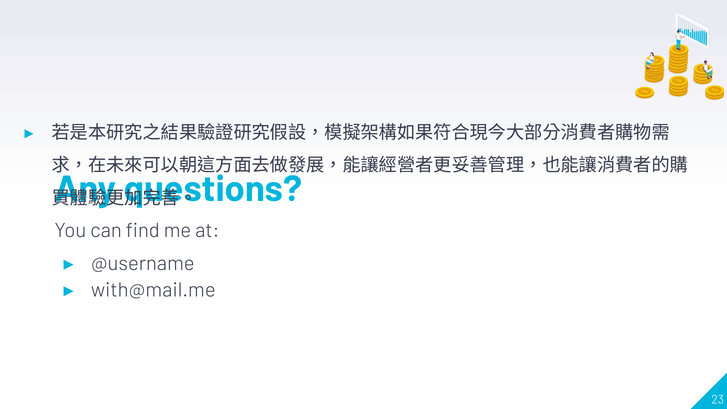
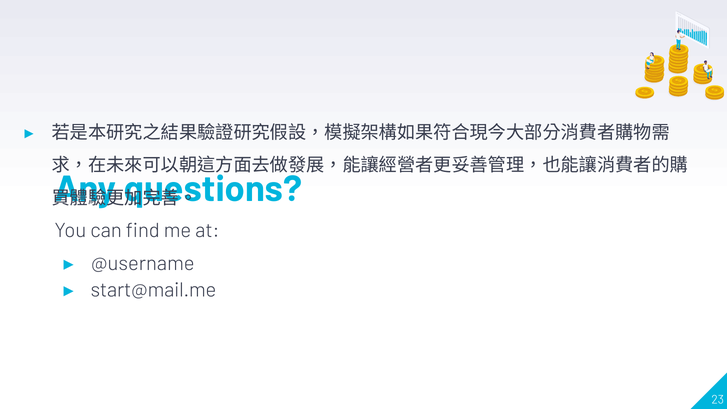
with@mail.me: with@mail.me -> start@mail.me (153, 290)
